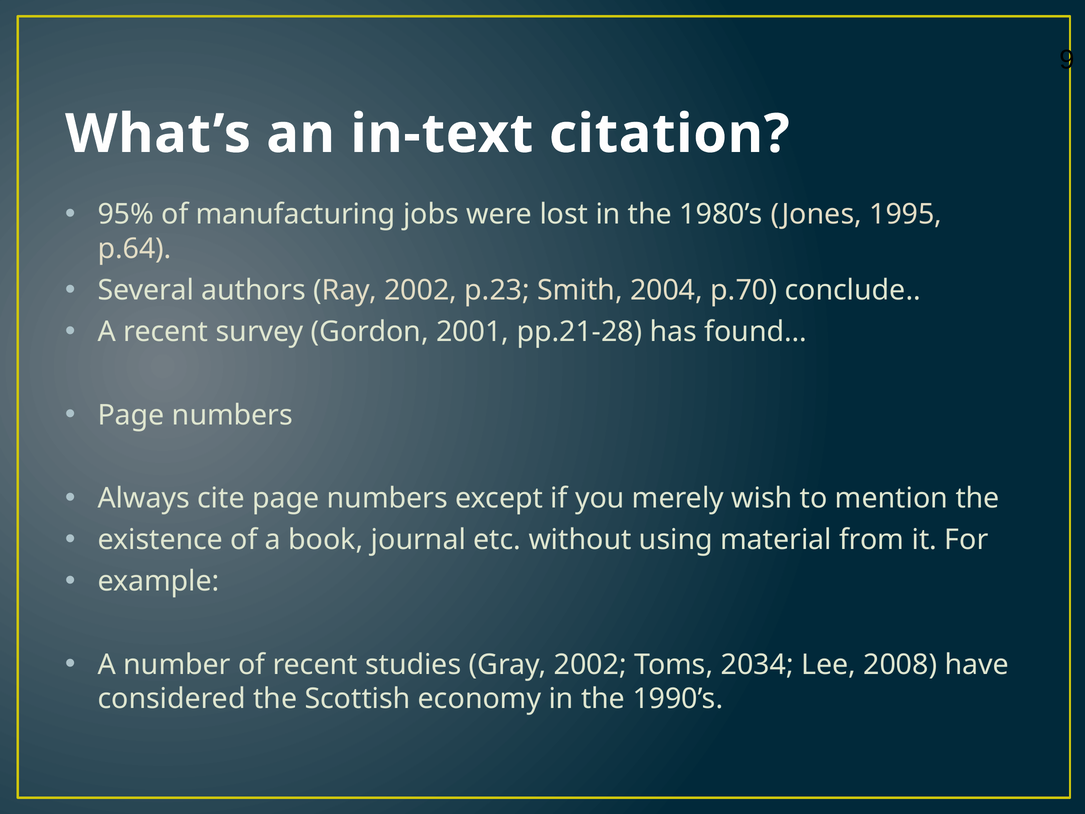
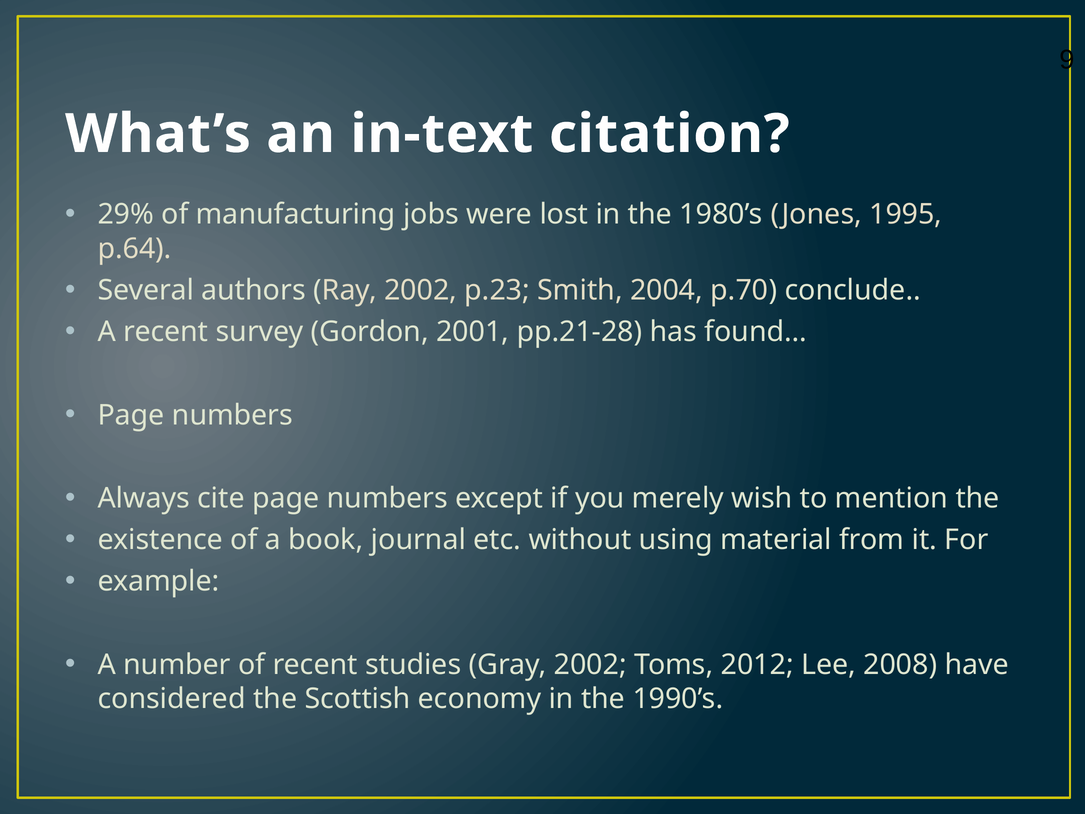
95%: 95% -> 29% (126, 214)
2034: 2034 -> 2012 (757, 664)
